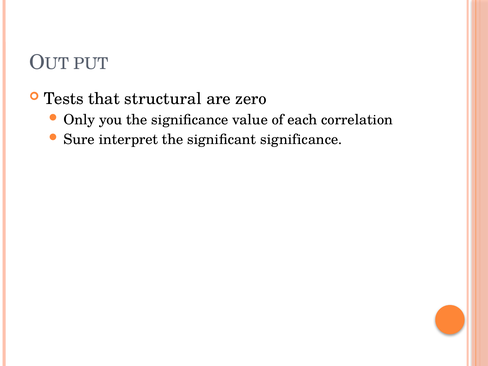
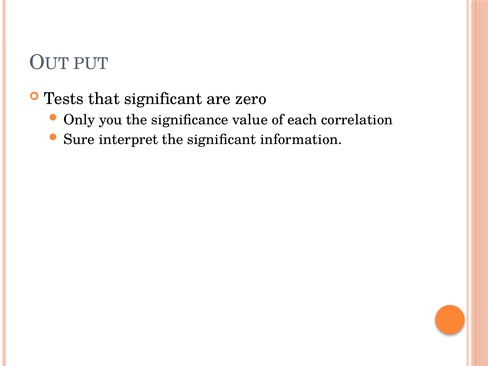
that structural: structural -> significant (163, 99)
significant significance: significance -> information (301, 140)
